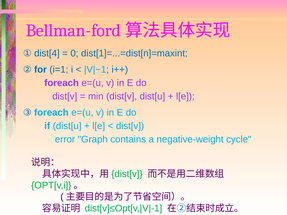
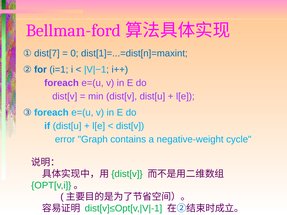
dist[4: dist[4 -> dist[7 (47, 53)
